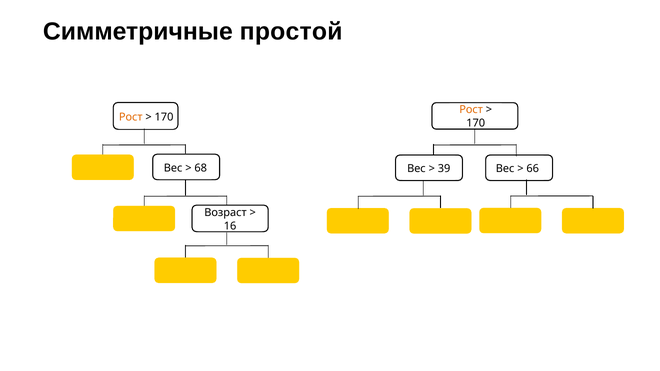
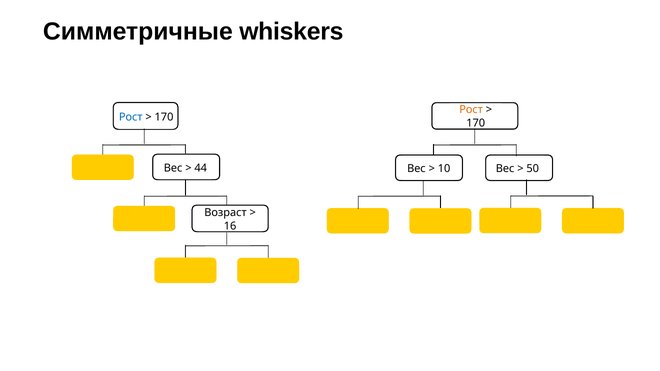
простой: простой -> whiskers (291, 31)
Рост colour: orange -> blue (131, 117)
68: 68 -> 44 (201, 168)
39: 39 -> 10 (444, 169)
66: 66 -> 50 (533, 169)
